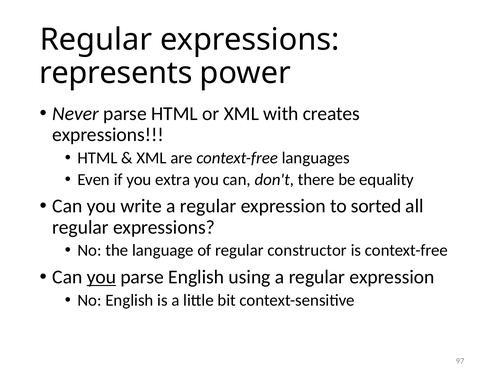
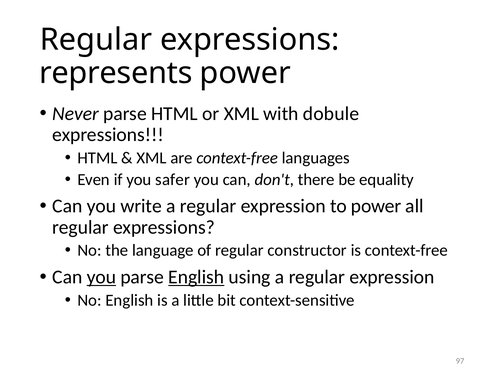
creates: creates -> dobule (331, 114)
extra: extra -> safer (173, 180)
to sorted: sorted -> power (376, 206)
English underline: none -> present (196, 277)
